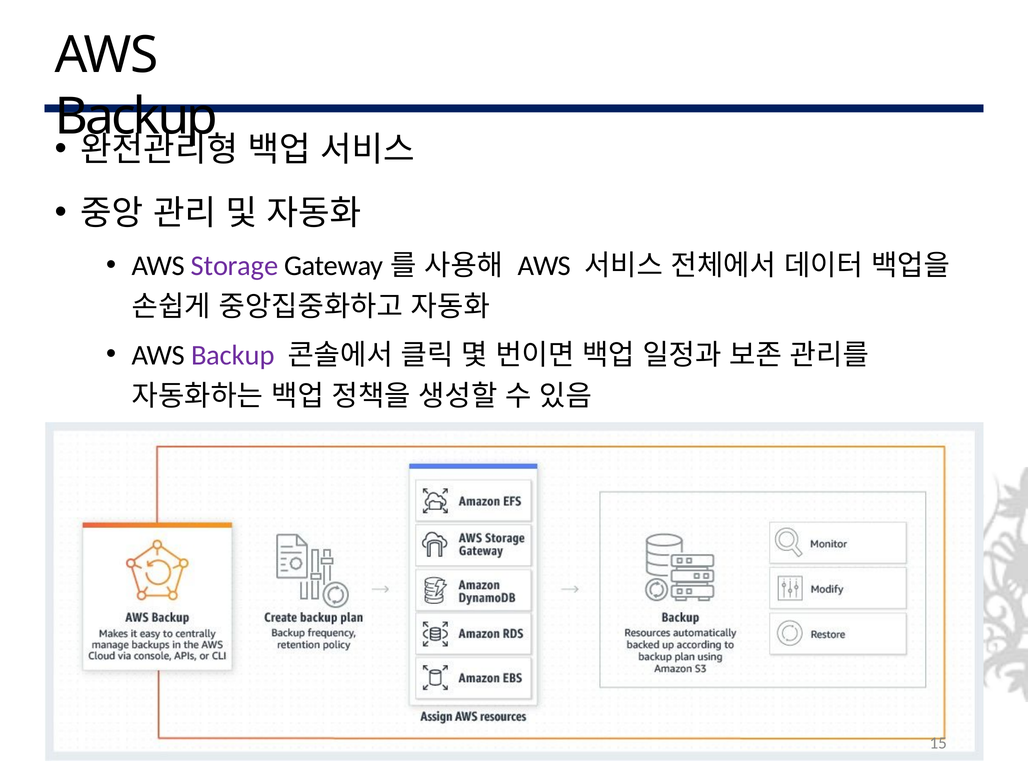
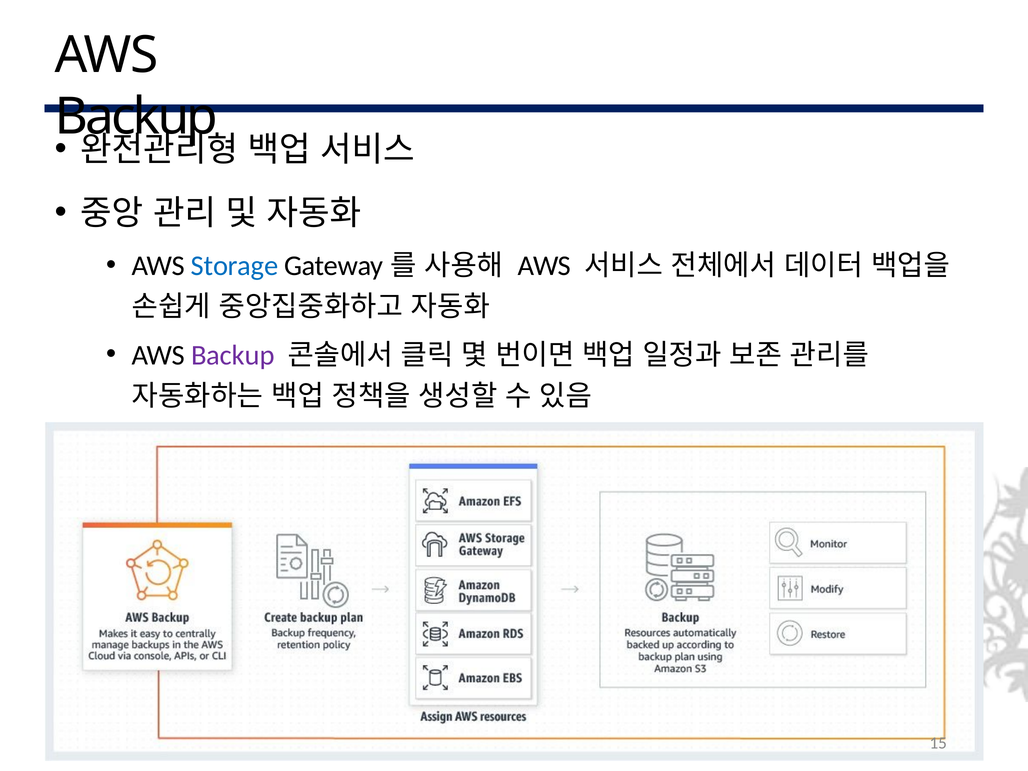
Storage colour: purple -> blue (235, 266)
